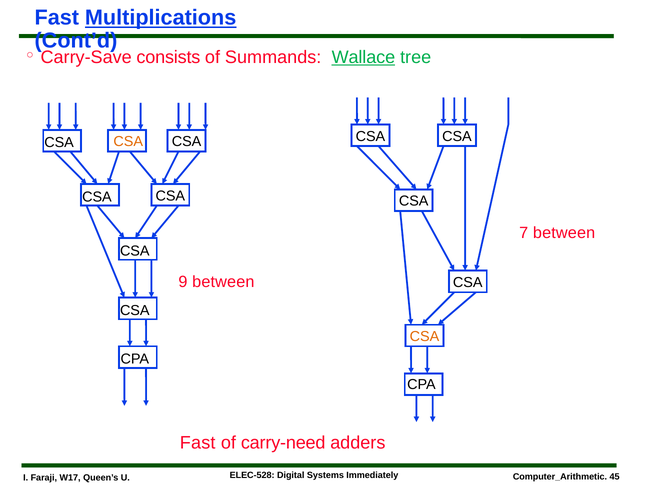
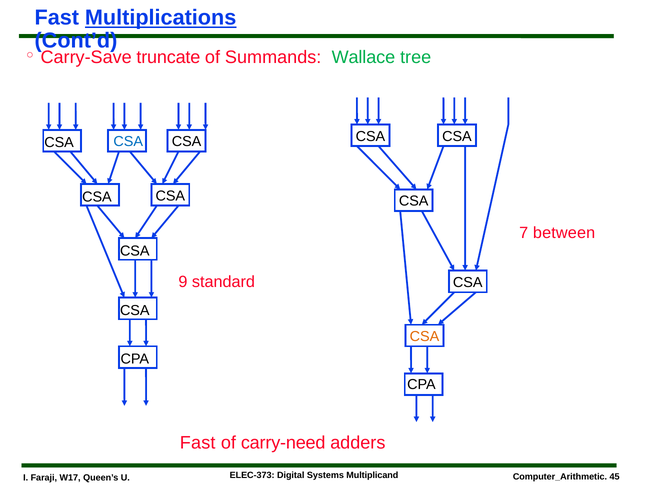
consists: consists -> truncate (168, 57)
Wallace underline: present -> none (363, 57)
CSA colour: orange -> blue (128, 142)
9 between: between -> standard (223, 282)
ELEC-528: ELEC-528 -> ELEC-373 (252, 475)
Immediately: Immediately -> Multiplicand (372, 475)
